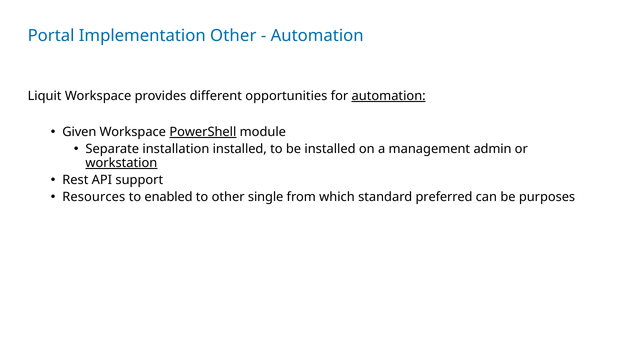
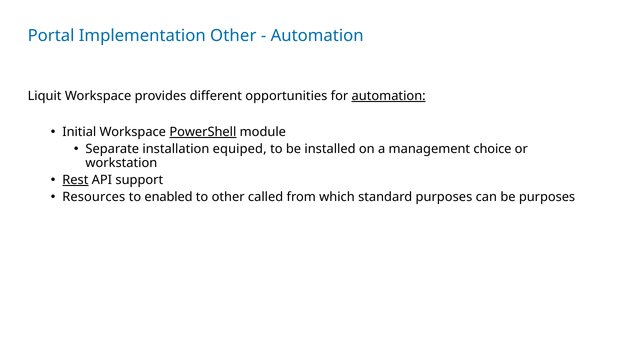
Given: Given -> Initial (79, 132)
installation installed: installed -> equiped (240, 149)
admin: admin -> choice (492, 149)
workstation underline: present -> none (121, 163)
Rest underline: none -> present (75, 180)
single: single -> called (266, 197)
standard preferred: preferred -> purposes (444, 197)
